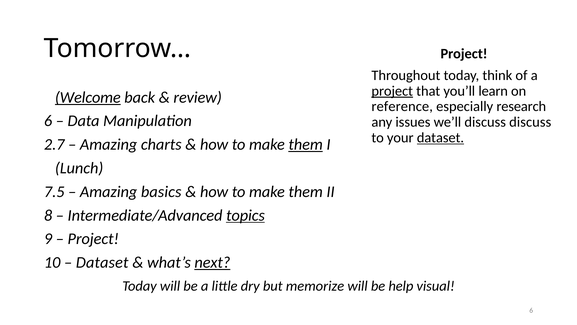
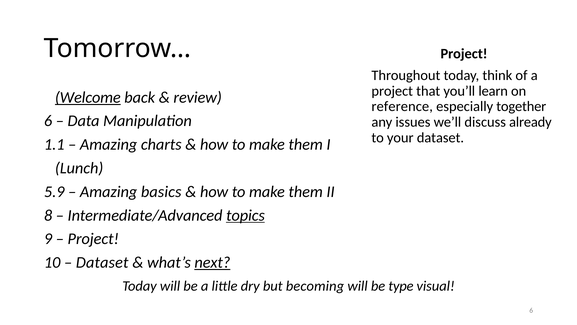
project underline: present -> none (392, 91)
research: research -> together (521, 106)
discuss discuss: discuss -> already (530, 122)
dataset underline: present -> none (440, 138)
2.7: 2.7 -> 1.1 (54, 144)
them underline: present -> none (306, 144)
7.5: 7.5 -> 5.9 (54, 191)
memorize: memorize -> becoming (315, 286)
help: help -> type (401, 286)
